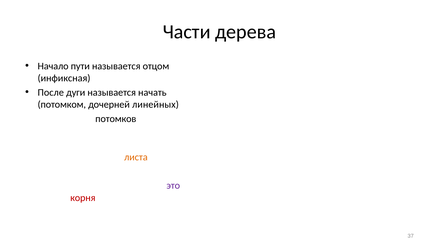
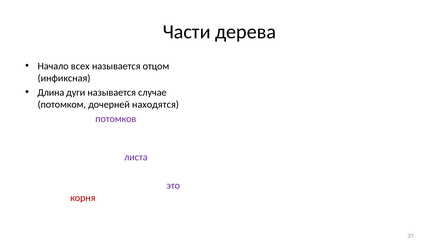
Начало пути: пути -> всех (80, 66)
После: После -> Длина (51, 92)
начать: начать -> случае (152, 92)
линейных: линейных -> находятся (155, 104)
потомков colour: black -> purple (116, 119)
листа colour: orange -> purple (136, 157)
